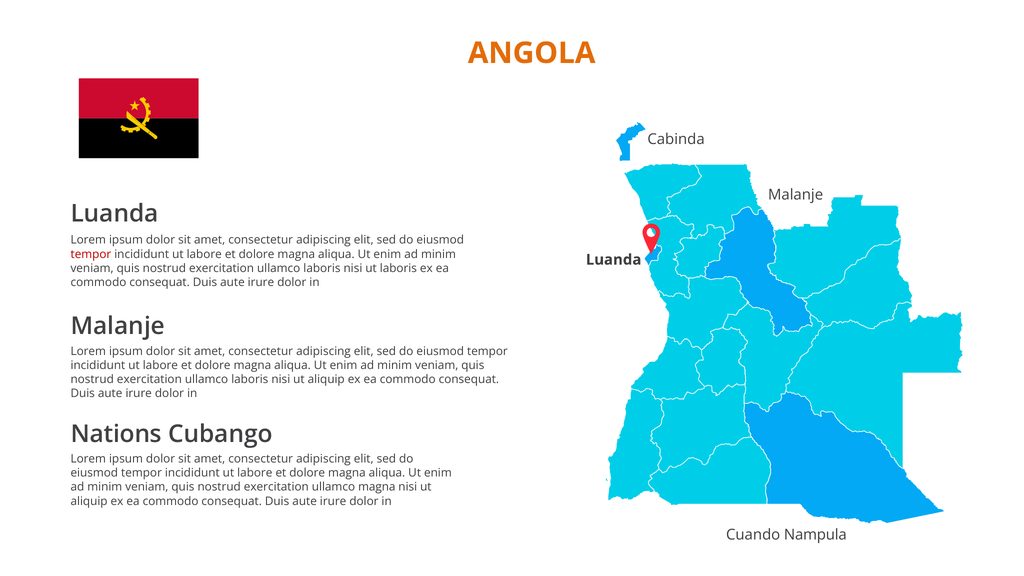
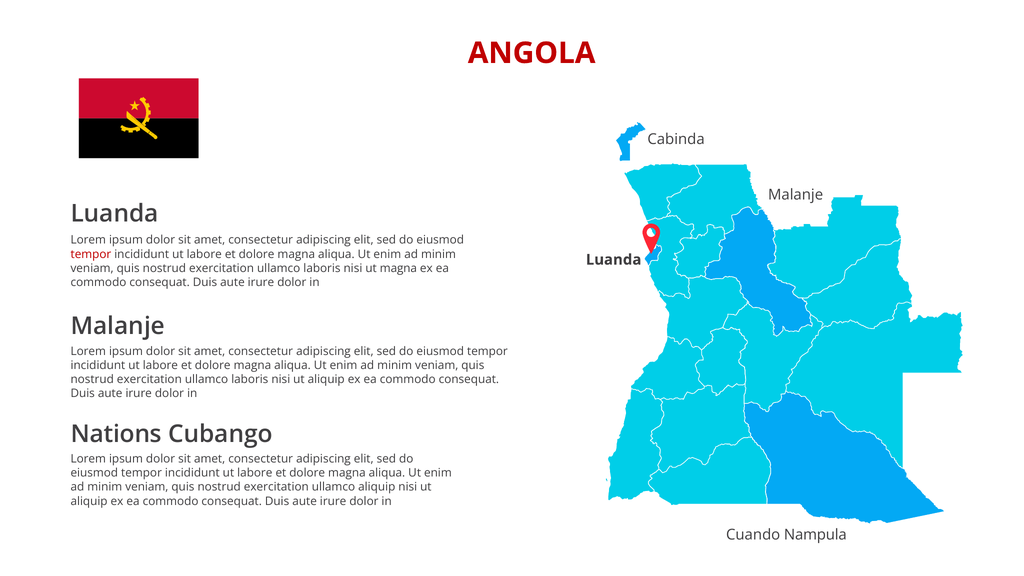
ANGOLA colour: orange -> red (532, 53)
ut laboris: laboris -> magna (398, 268)
ullamco magna: magna -> aliquip (377, 487)
